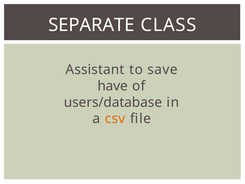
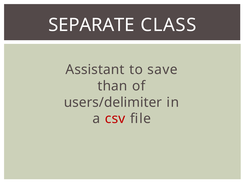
have: have -> than (112, 86)
users/database: users/database -> users/delimiter (113, 102)
csv colour: orange -> red (115, 119)
